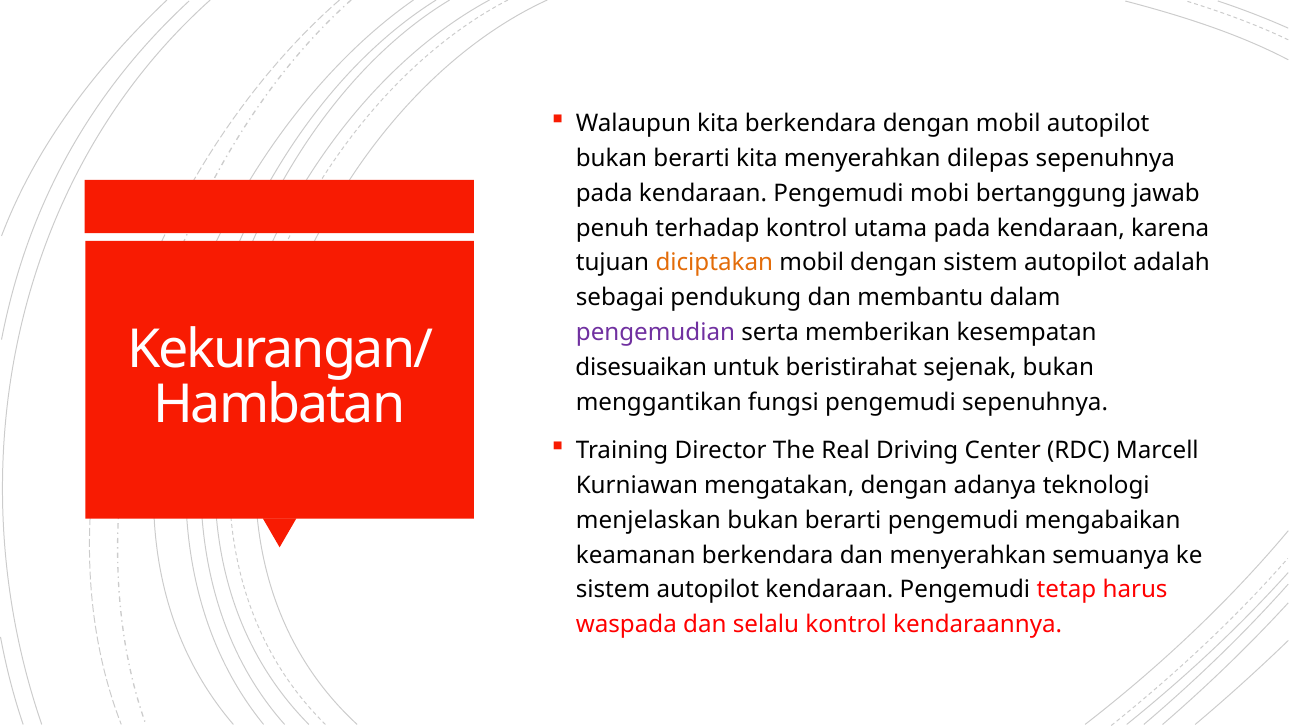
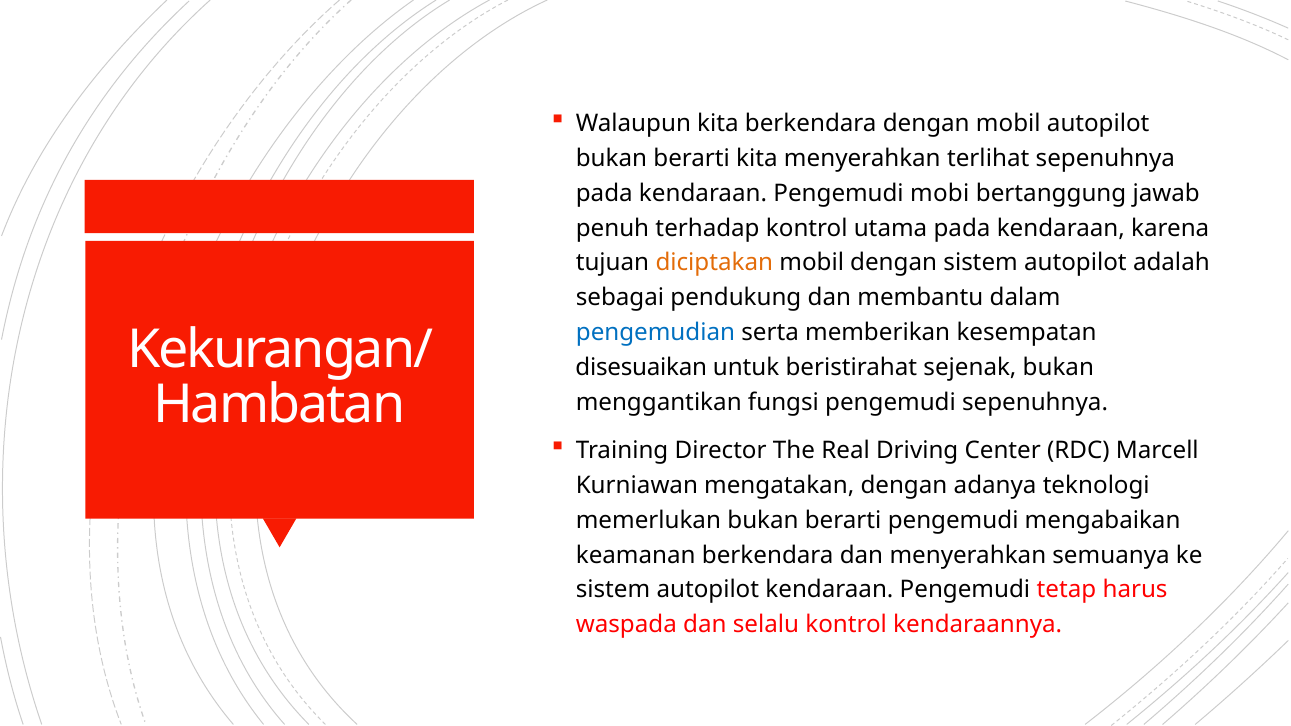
dilepas: dilepas -> terlihat (988, 158)
pengemudian colour: purple -> blue (655, 333)
menjelaskan: menjelaskan -> memerlukan (648, 520)
